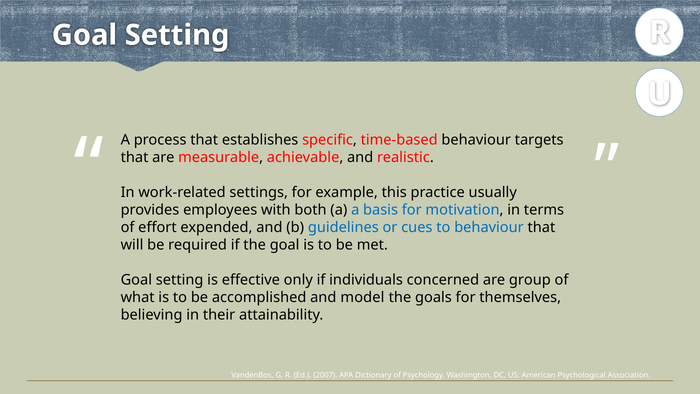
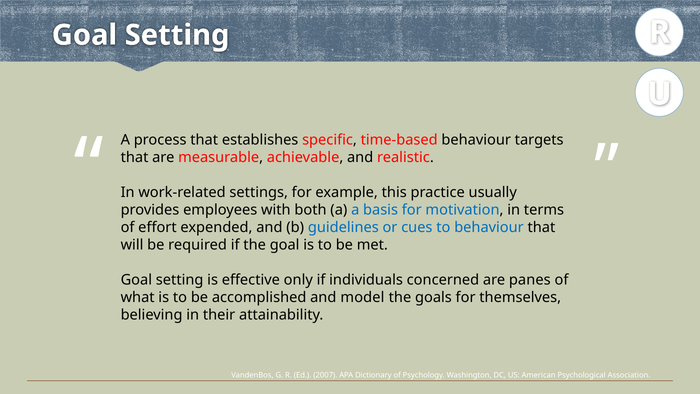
group: group -> panes (530, 280)
